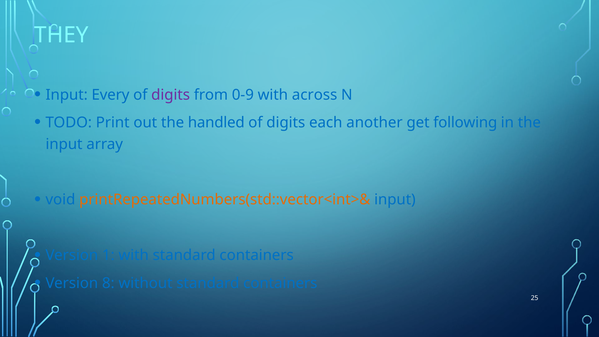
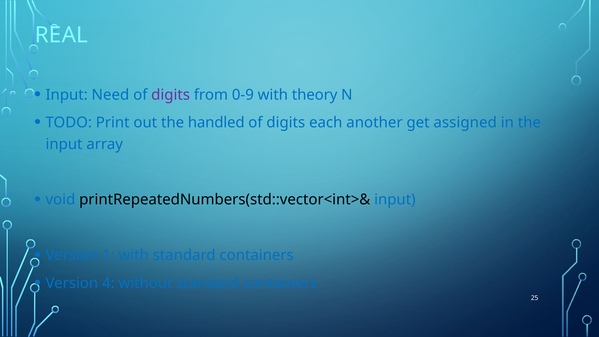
THEY: THEY -> REAL (61, 35)
Every: Every -> Need (110, 95)
across: across -> theory (315, 95)
following: following -> assigned (465, 123)
printRepeatedNumbers(std::vector<int>& colour: orange -> black (225, 200)
8: 8 -> 4 (108, 283)
